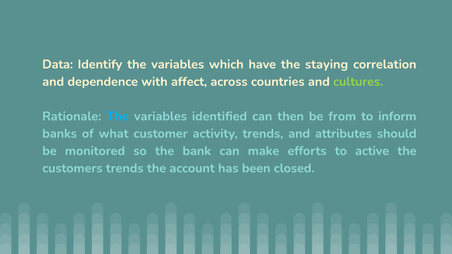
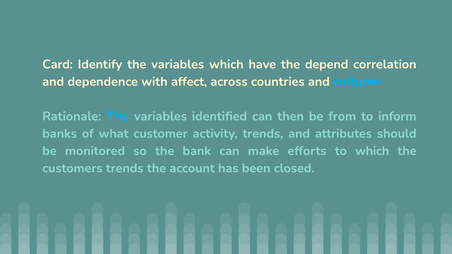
Data: Data -> Card (58, 64)
staying: staying -> depend (327, 64)
cultures colour: light green -> light blue (358, 82)
to active: active -> which (372, 151)
